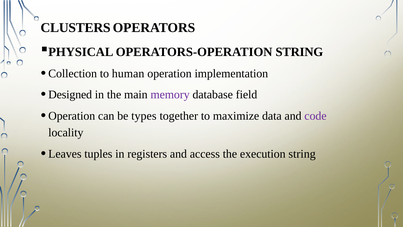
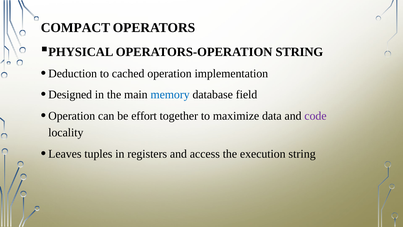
CLUSTERS: CLUSTERS -> COMPACT (75, 28)
Collection: Collection -> Deduction (73, 73)
human: human -> cached (128, 73)
memory colour: purple -> blue (170, 95)
types: types -> effort (144, 116)
